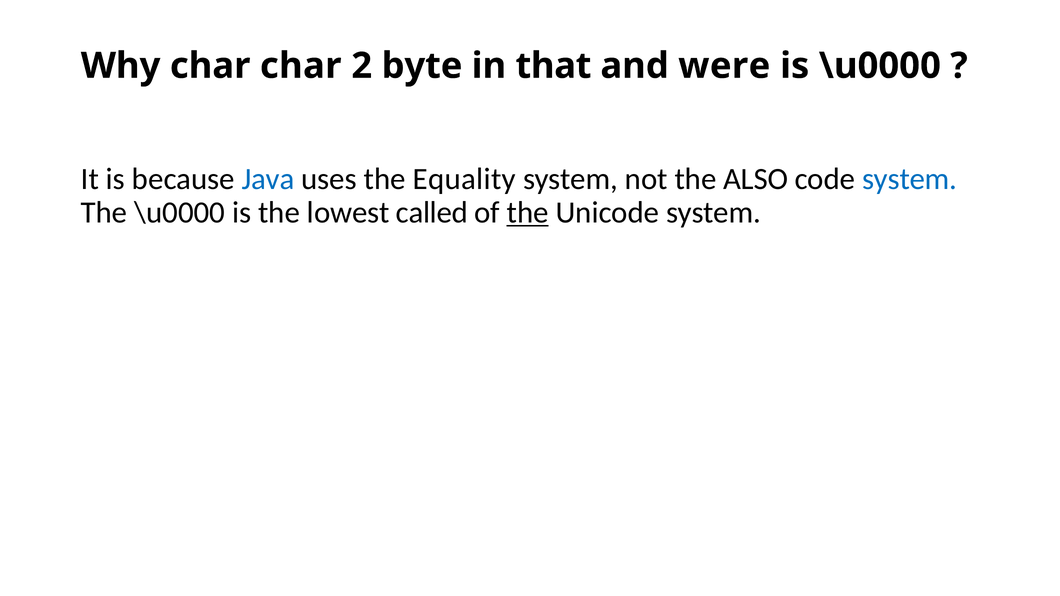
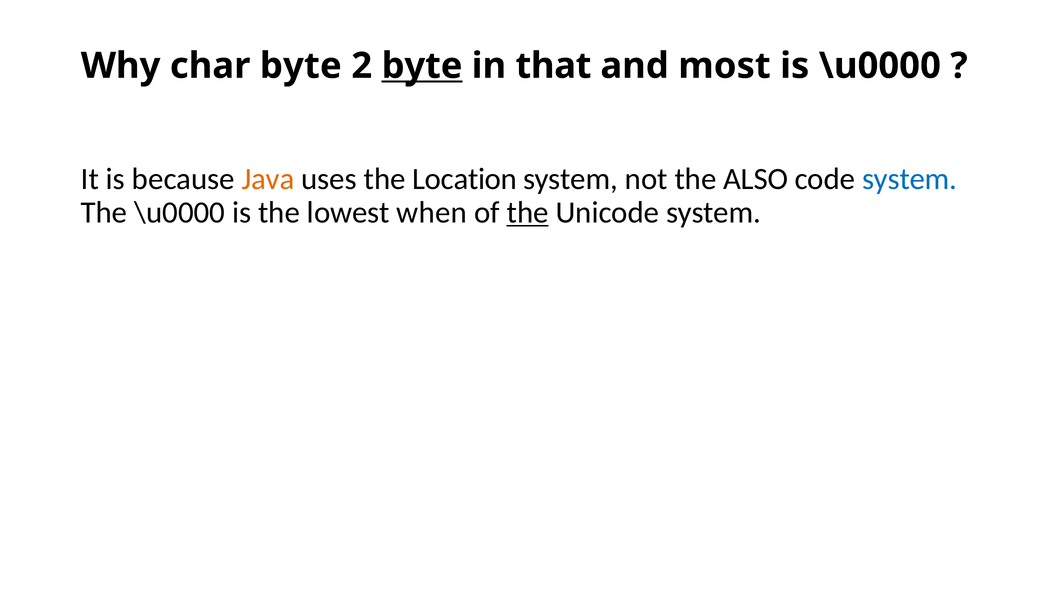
char char: char -> byte (301, 66)
byte underline: none -> present (422, 66)
were: were -> most (724, 66)
Java colour: blue -> orange (268, 179)
Equality: Equality -> Location (465, 179)
called: called -> when (432, 213)
